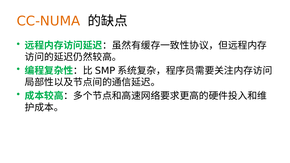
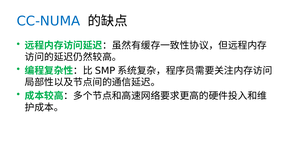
CC-NUMA colour: orange -> blue (48, 21)
